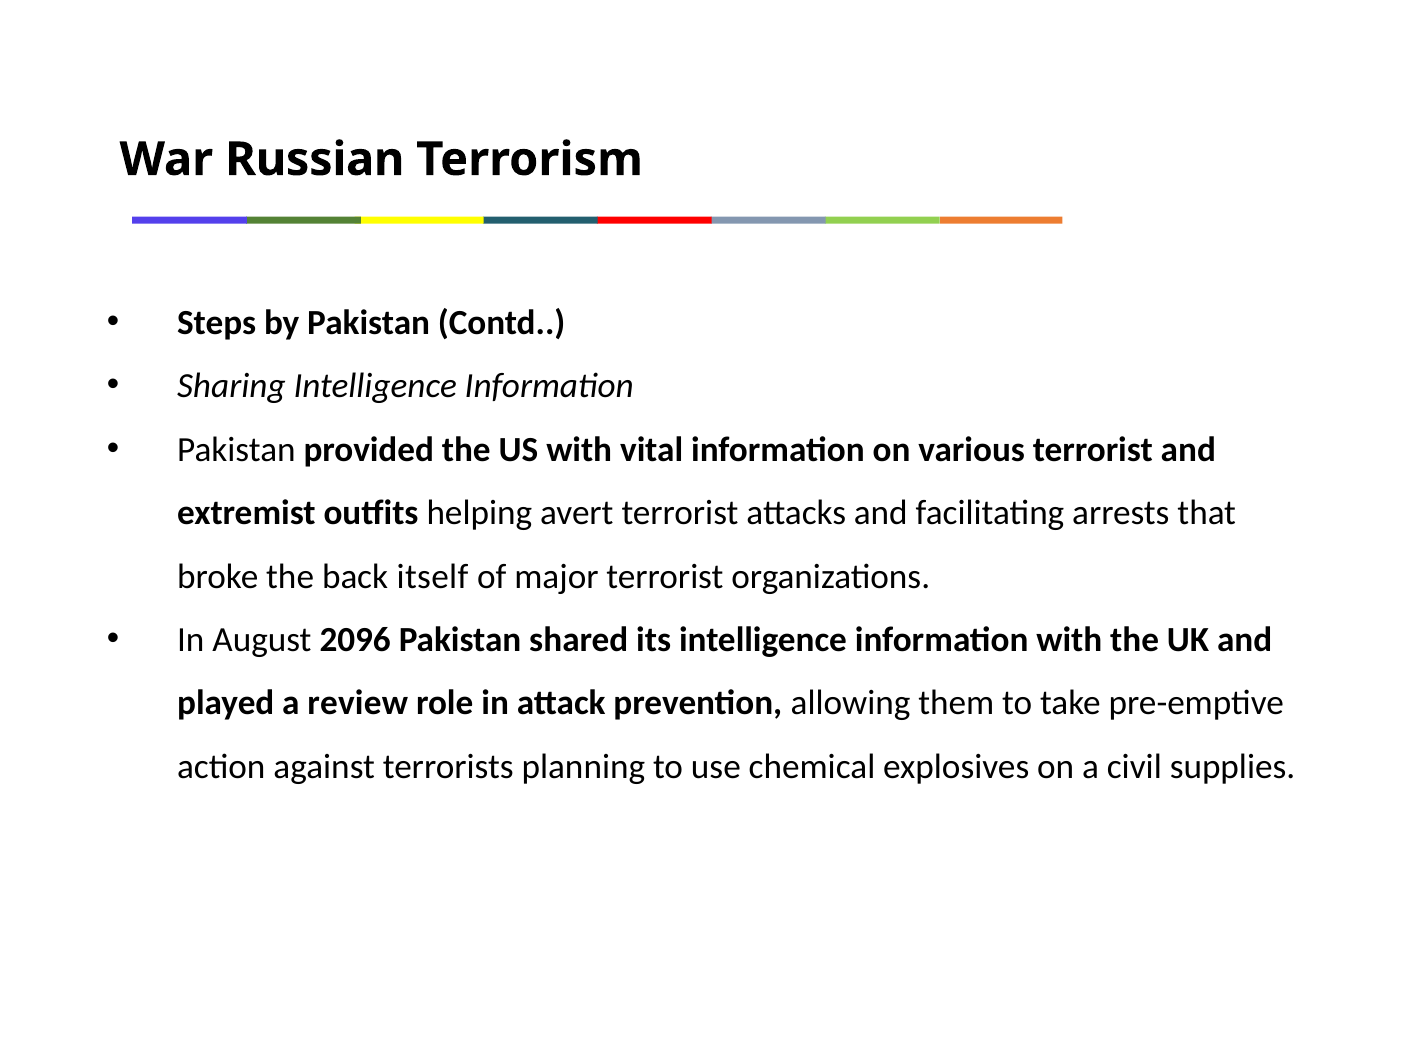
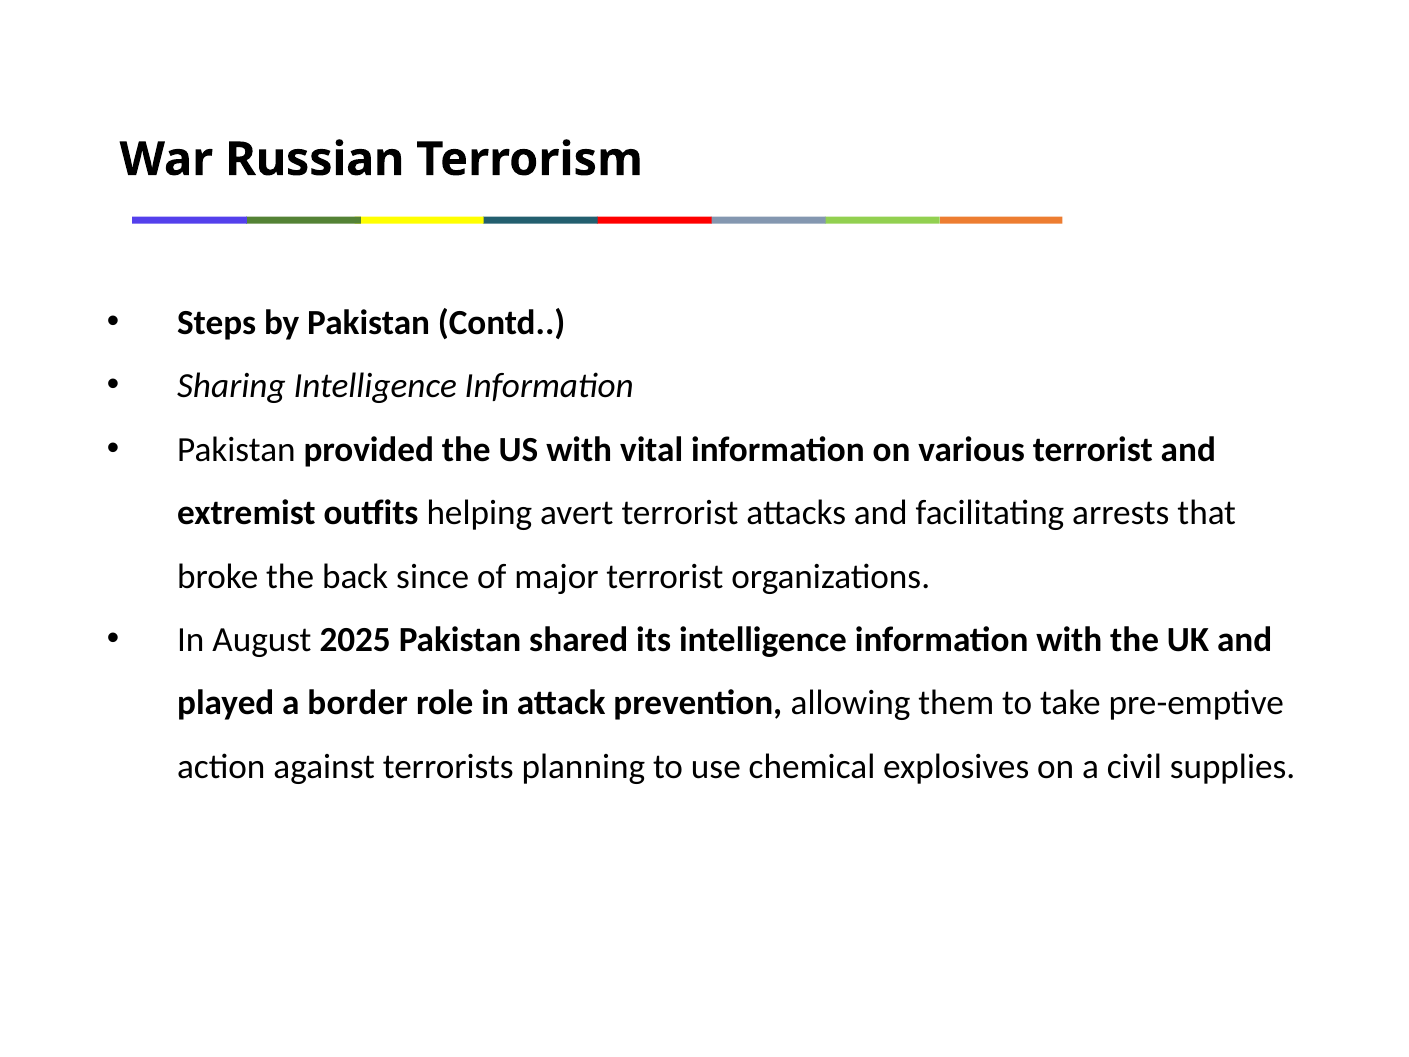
itself: itself -> since (433, 576)
2096: 2096 -> 2025 (355, 640)
review: review -> border (358, 703)
